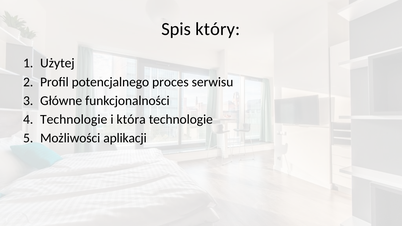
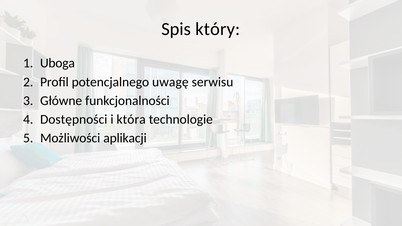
Użytej: Użytej -> Uboga (57, 63)
proces: proces -> uwagę (170, 82)
Technologie: Technologie -> Dostępności (74, 120)
